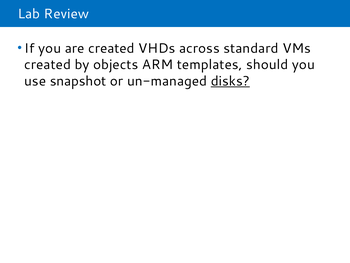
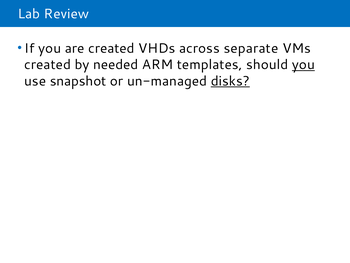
standard: standard -> separate (251, 48)
objects: objects -> needed (116, 65)
you underline: none -> present (303, 65)
